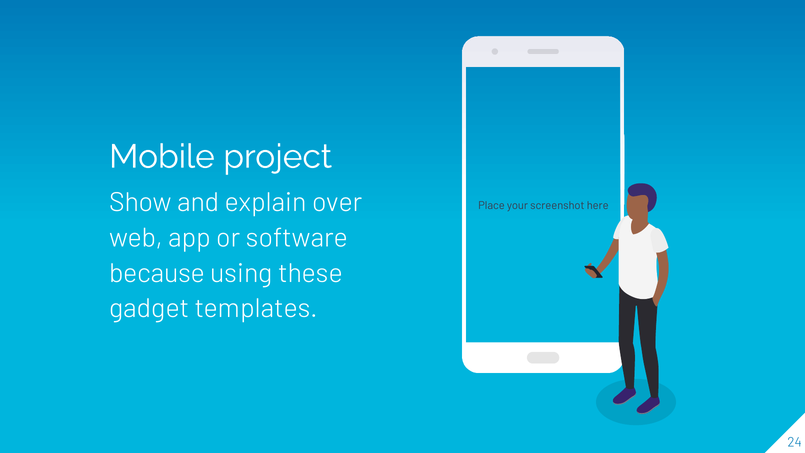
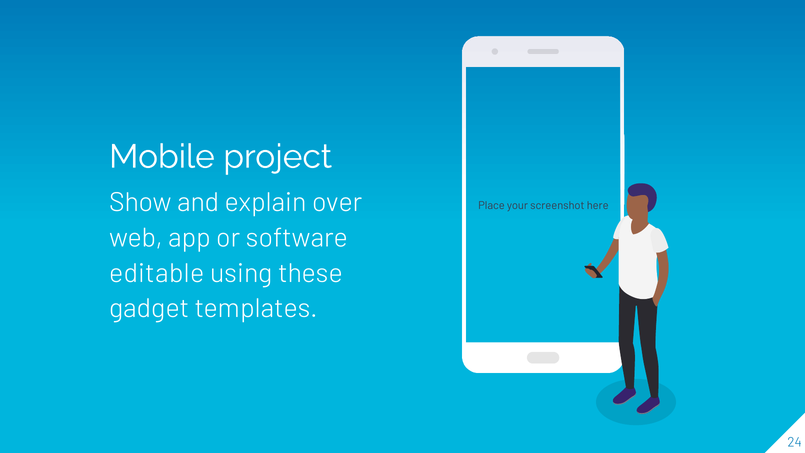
because: because -> editable (157, 273)
